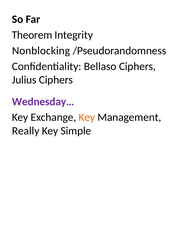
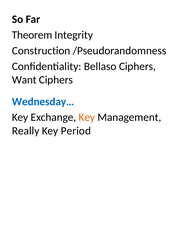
Nonblocking: Nonblocking -> Construction (41, 51)
Julius: Julius -> Want (24, 80)
Wednesday… colour: purple -> blue (43, 102)
Simple: Simple -> Period (76, 131)
